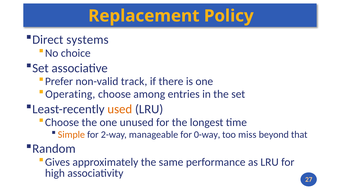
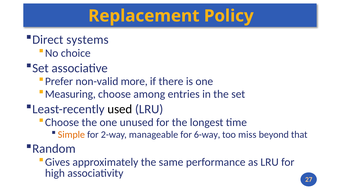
track: track -> more (134, 82)
Operating: Operating -> Measuring (70, 94)
used colour: orange -> black (120, 109)
0-way: 0-way -> 6-way (207, 135)
